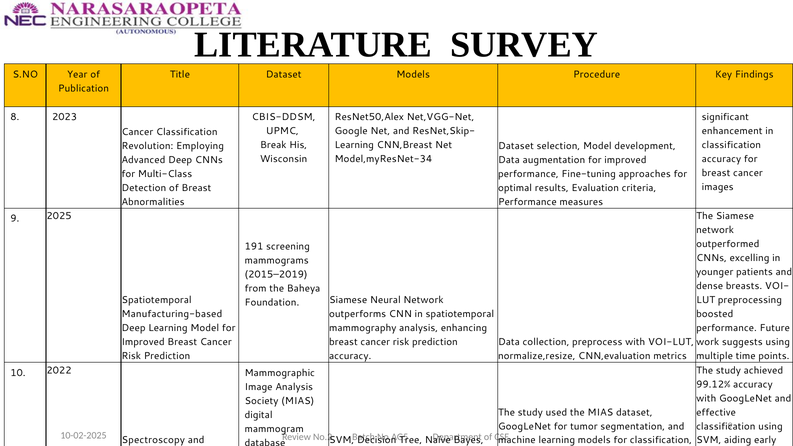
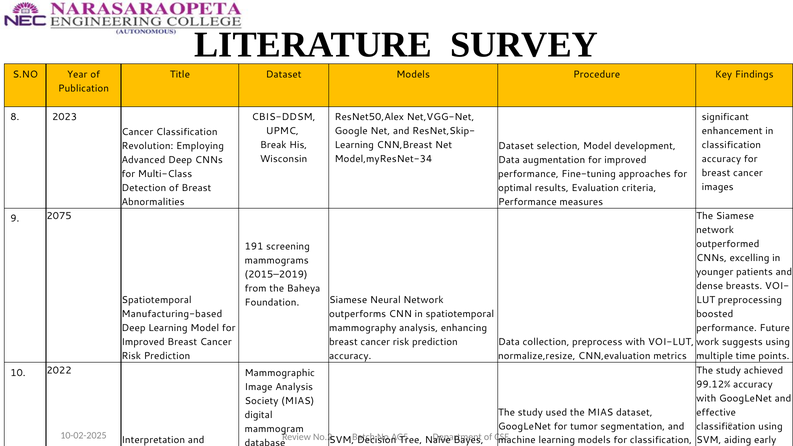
2025: 2025 -> 2075 (59, 216)
Spectroscopy: Spectroscopy -> Interpretation (153, 440)
